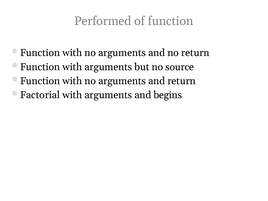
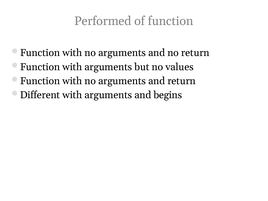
source: source -> values (180, 67)
Factorial: Factorial -> Different (40, 95)
